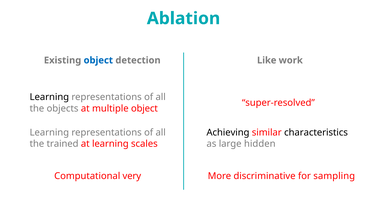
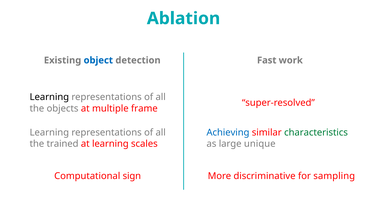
Like: Like -> Fast (267, 60)
multiple object: object -> frame (144, 109)
Achieving colour: black -> blue (228, 133)
characteristics colour: black -> green (316, 133)
hidden: hidden -> unique (260, 144)
very: very -> sign (132, 177)
